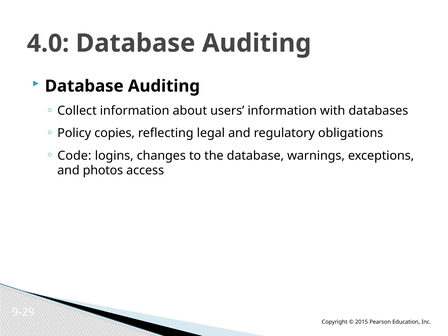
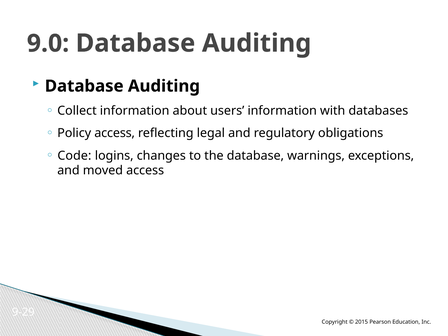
4.0: 4.0 -> 9.0 (48, 43)
Policy copies: copies -> access (115, 133)
photos: photos -> moved (103, 171)
